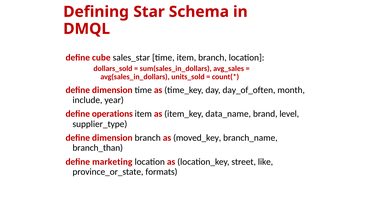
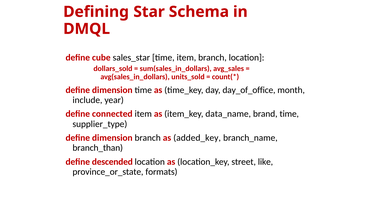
day_of_often: day_of_often -> day_of_office (249, 90)
operations: operations -> connected (112, 114)
brand level: level -> time (289, 114)
moved_key: moved_key -> added_key (197, 138)
marketing: marketing -> descended (112, 162)
